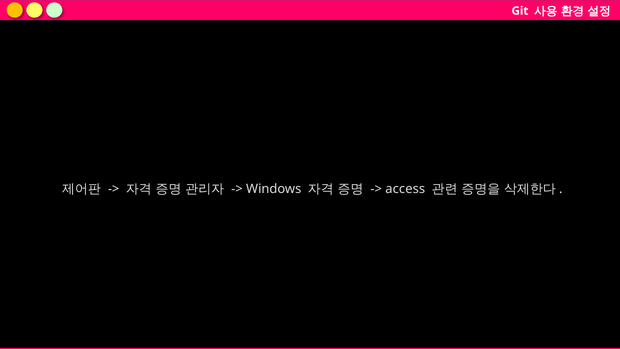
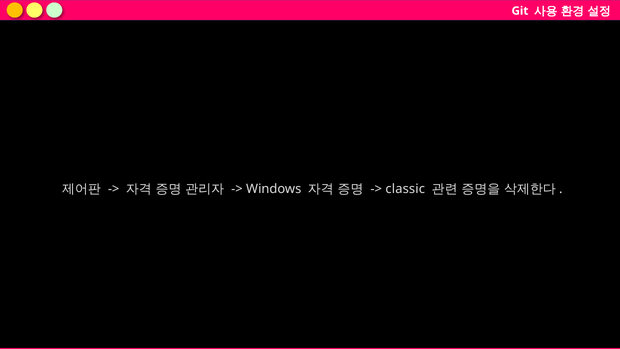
access: access -> classic (405, 189)
